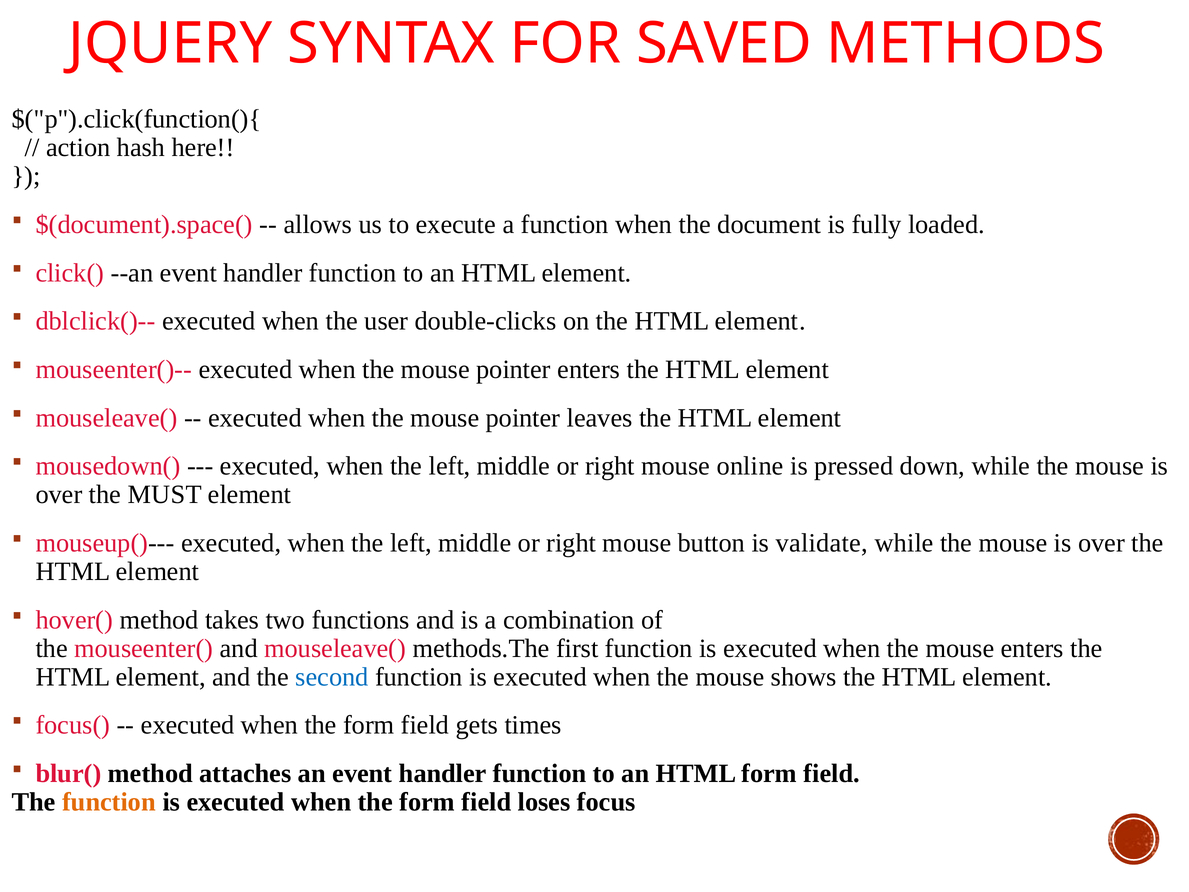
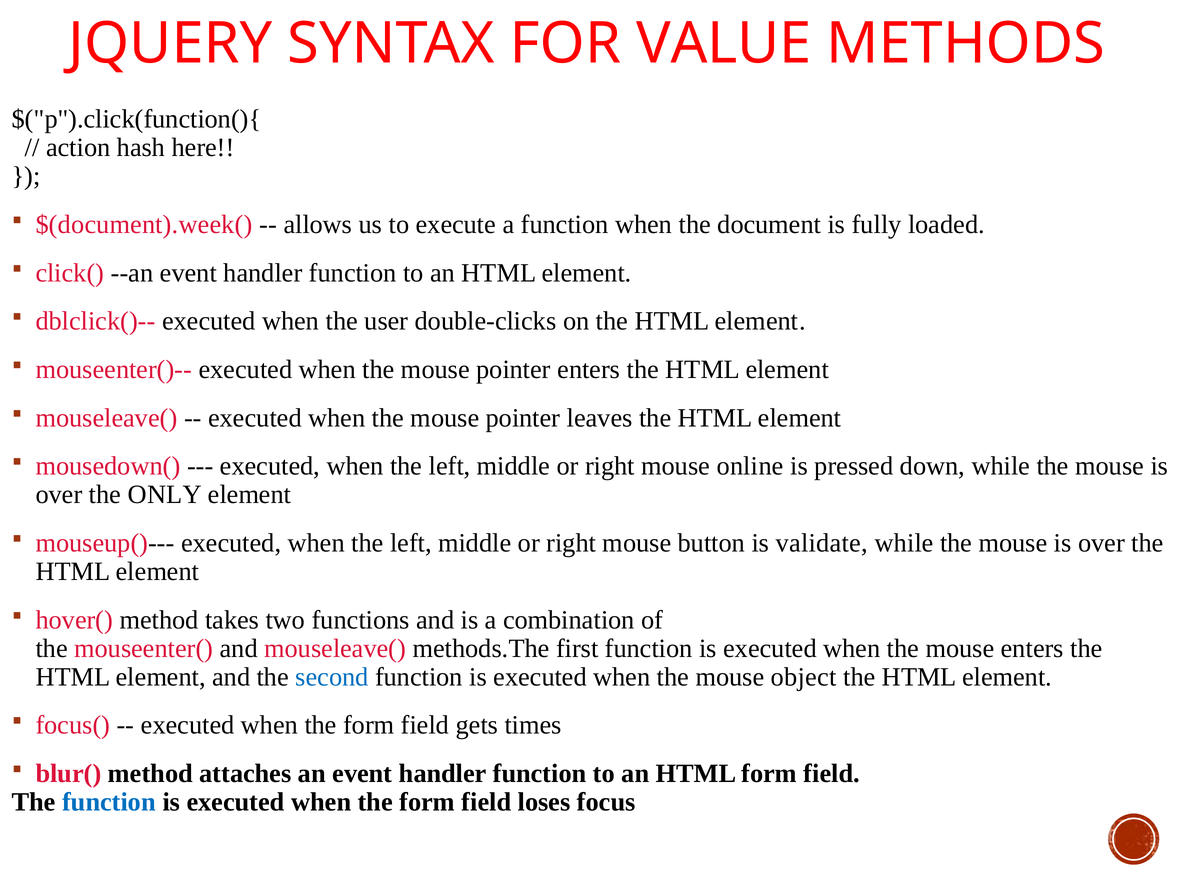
SAVED: SAVED -> VALUE (724, 44)
$(document).space(: $(document).space( -> $(document).week( (144, 224)
MUST: MUST -> ONLY (165, 495)
shows: shows -> object (804, 677)
function colour: orange -> blue (109, 802)
